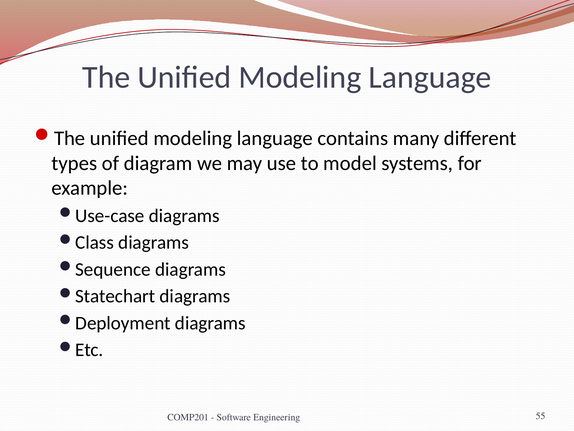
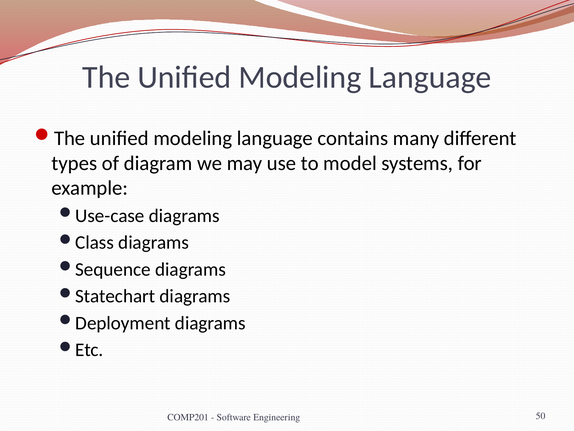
55: 55 -> 50 (541, 416)
